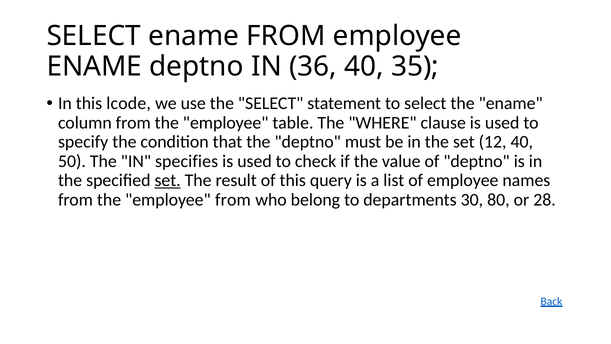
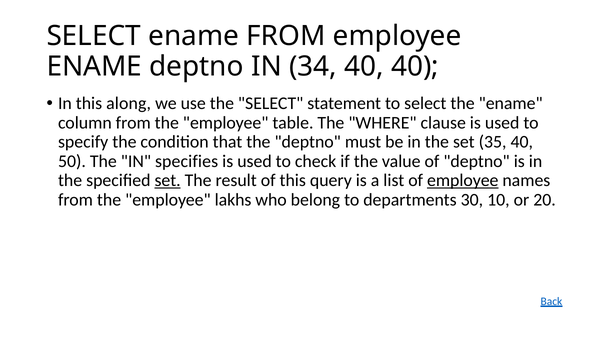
36: 36 -> 34 (313, 66)
40 35: 35 -> 40 (415, 66)
lcode: lcode -> along (129, 103)
12: 12 -> 35 (493, 142)
employee underline: none -> present (463, 180)
employee from: from -> lakhs (233, 200)
80: 80 -> 10 (498, 200)
28: 28 -> 20 (545, 200)
